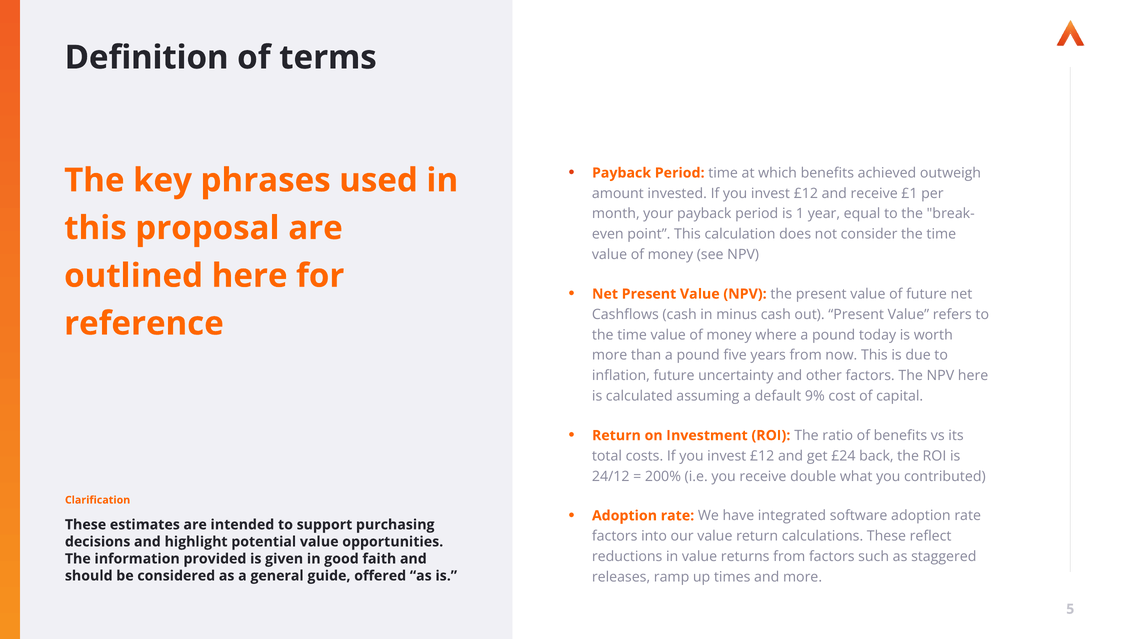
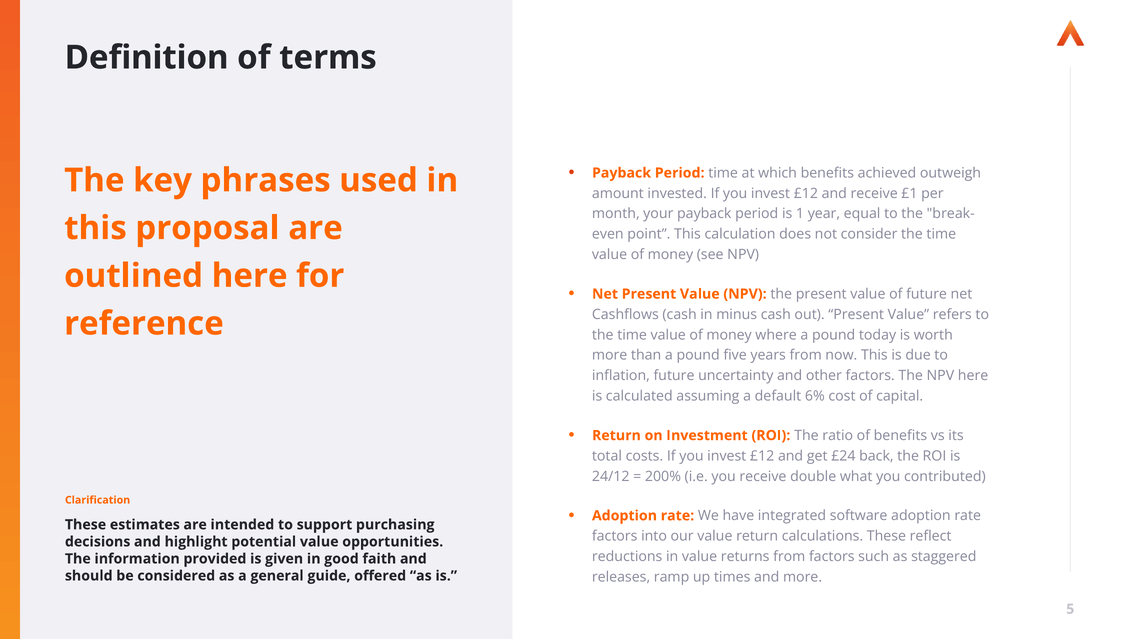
9%: 9% -> 6% (815, 396)
